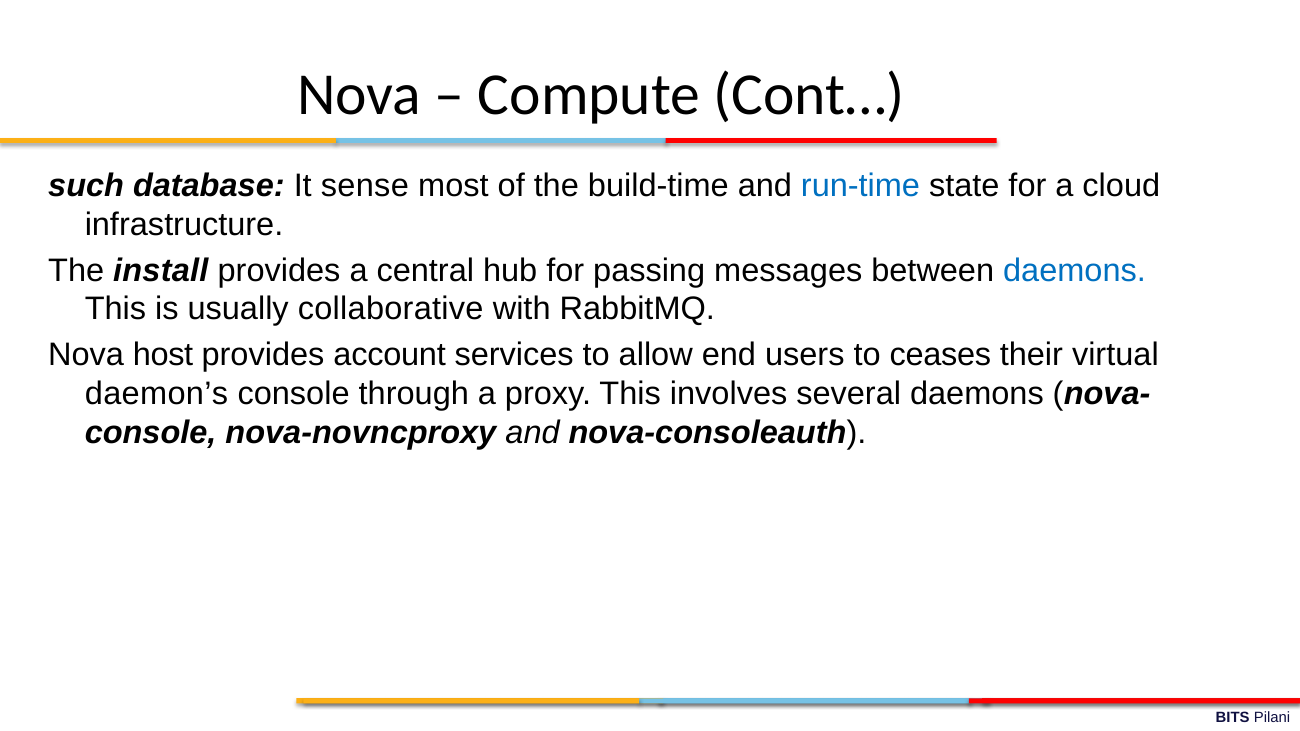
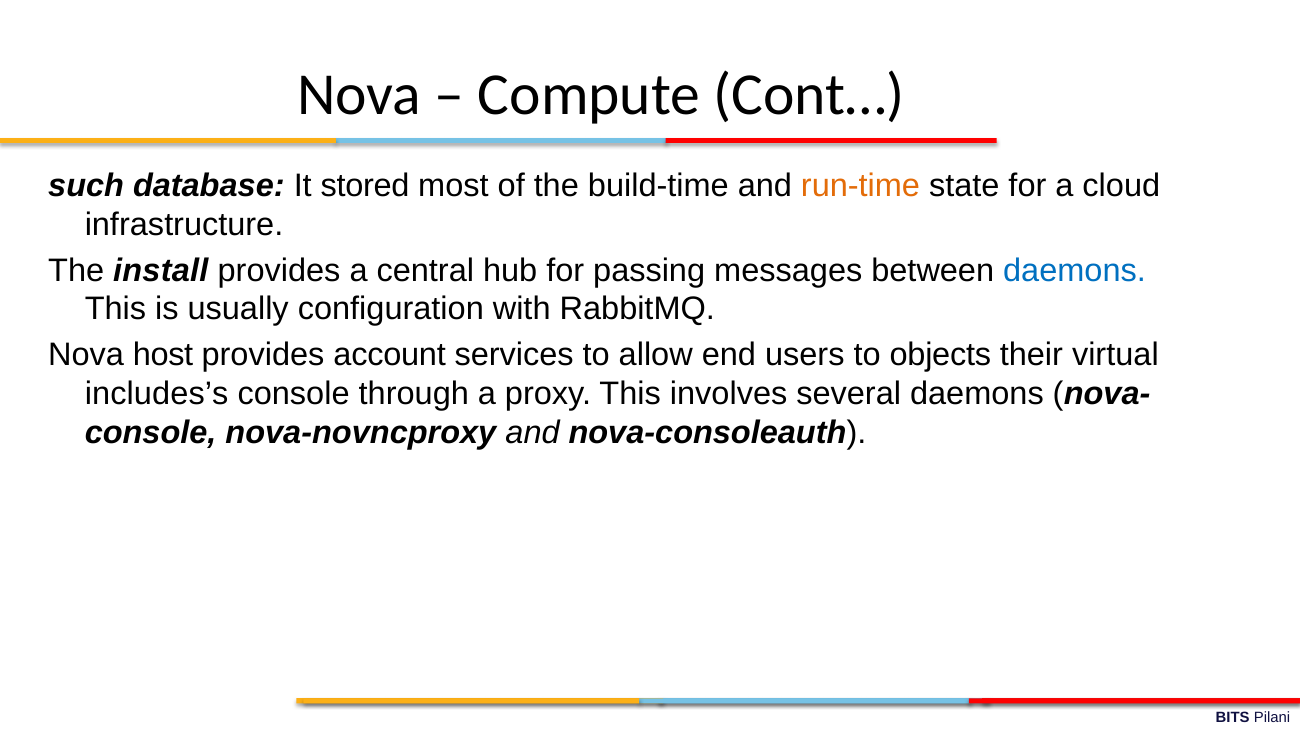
sense: sense -> stored (365, 186)
run-time colour: blue -> orange (861, 186)
collaborative: collaborative -> configuration (391, 309)
ceases: ceases -> objects (940, 355)
daemon’s: daemon’s -> includes’s (157, 394)
